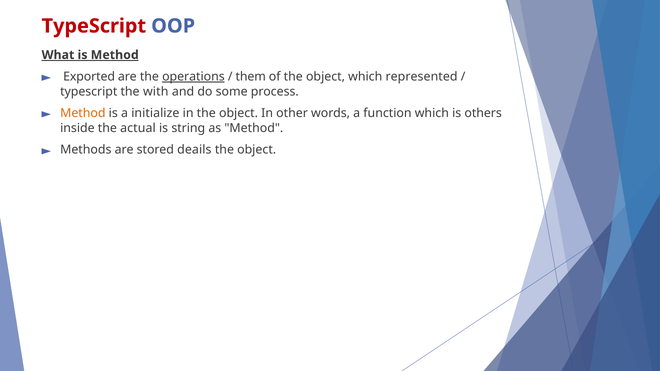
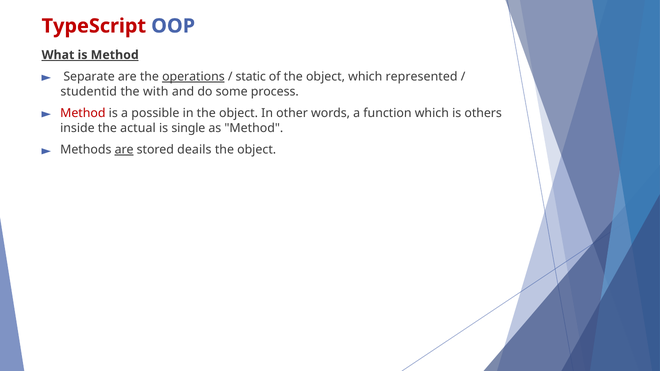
Exported: Exported -> Separate (89, 77)
them: them -> static (251, 77)
typescript: typescript -> studentid (89, 92)
Method colour: orange -> red (83, 113)
initialize: initialize -> possible (155, 113)
string: string -> single (188, 128)
are underline: none -> present (124, 150)
